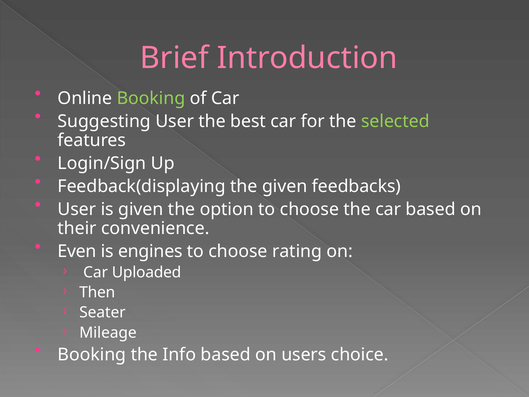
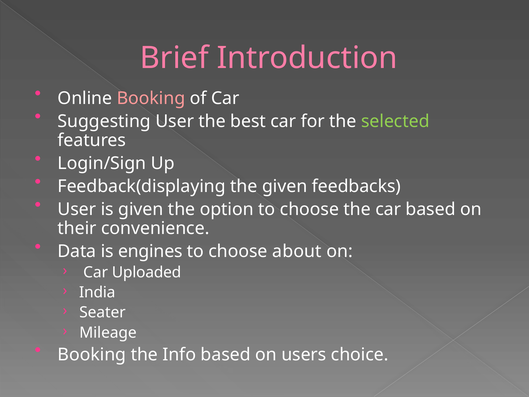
Booking colour: light green -> pink (151, 98)
Even: Even -> Data (77, 251)
rating: rating -> about (297, 251)
Then: Then -> India (97, 292)
